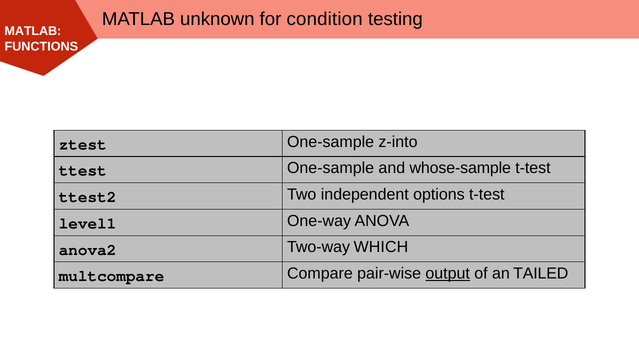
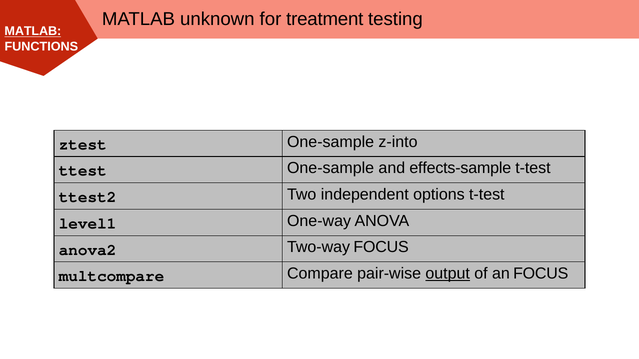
condition: condition -> treatment (325, 19)
MATLAB underline: none -> present (33, 31)
whose-sample: whose-sample -> effects-sample (460, 168)
Two-way WHICH: WHICH -> FOCUS (381, 247)
an TAILED: TAILED -> FOCUS (541, 274)
